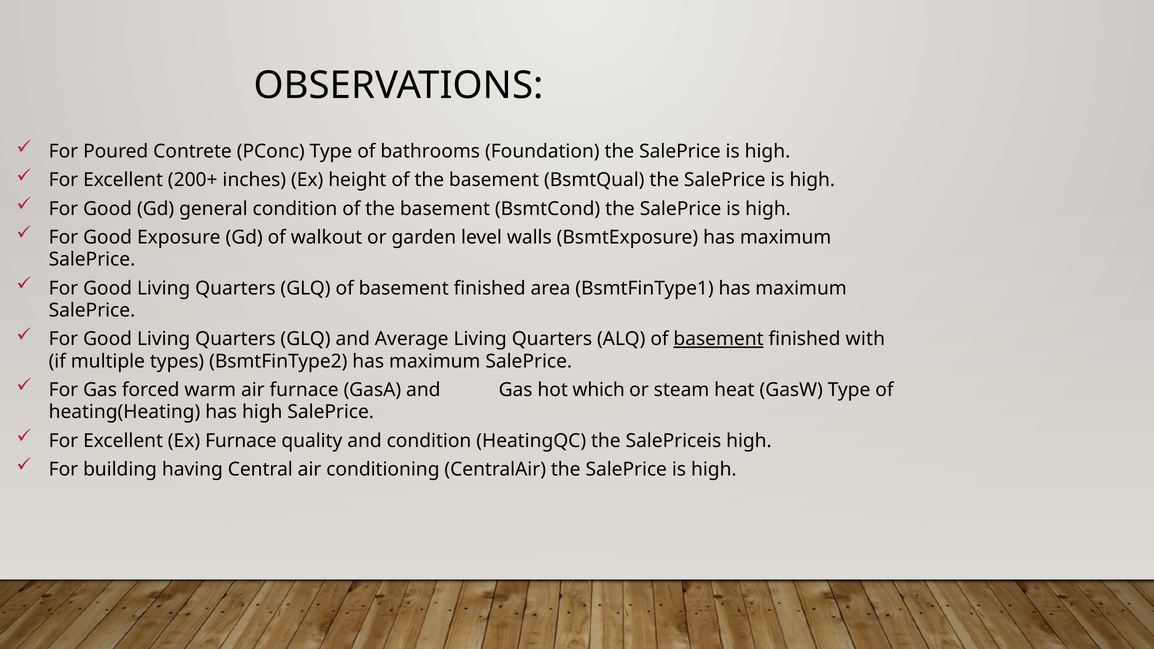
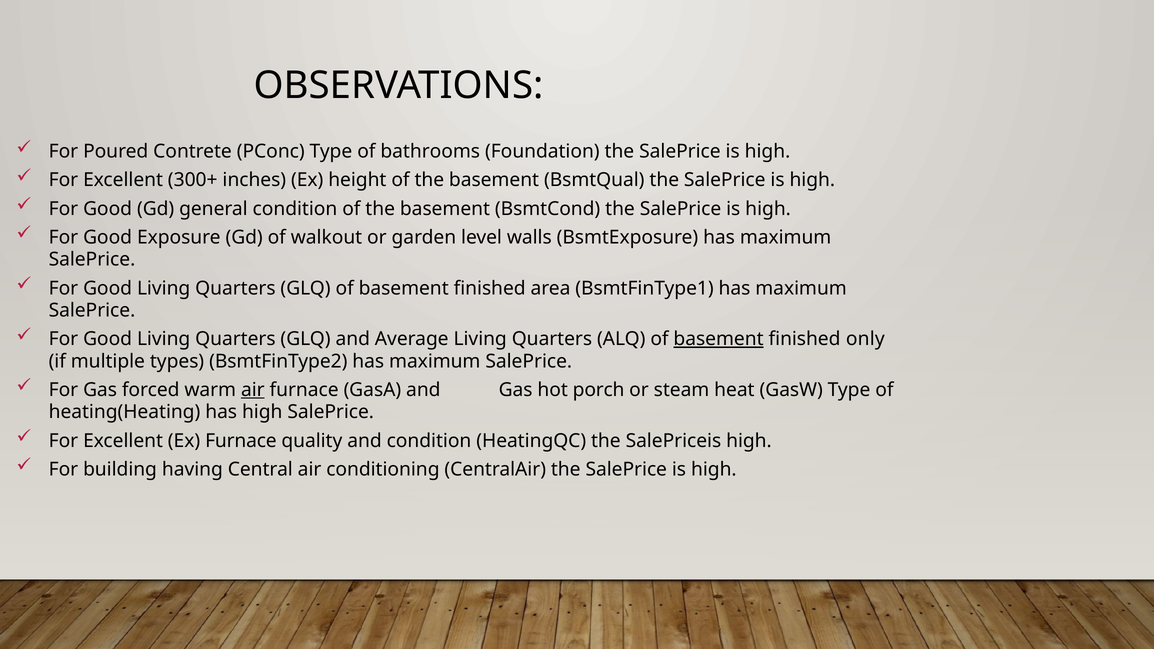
200+: 200+ -> 300+ (193, 180)
with: with -> only (865, 339)
air underline: none -> present (253, 390)
which: which -> porch (599, 390)
